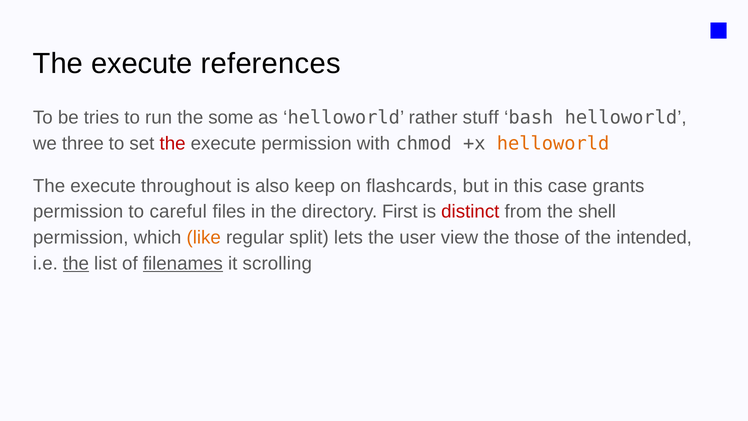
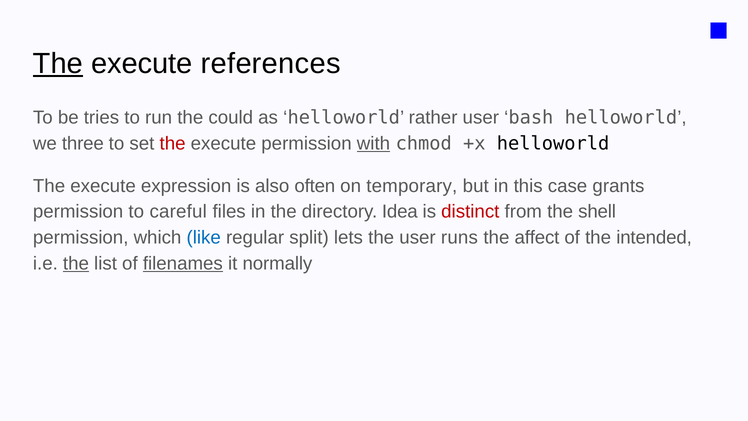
The underline: none -> present (58, 63)
some: some -> could (231, 118)
rather stuff: stuff -> user (481, 118)
with underline: none -> present (373, 143)
helloworld colour: orange -> black (553, 143)
throughout: throughout -> expression (186, 186)
keep: keep -> often (315, 186)
flashcards: flashcards -> temporary (412, 186)
First: First -> Idea (400, 212)
like colour: orange -> blue (204, 237)
view: view -> runs (459, 237)
those: those -> affect (537, 237)
scrolling: scrolling -> normally (277, 263)
